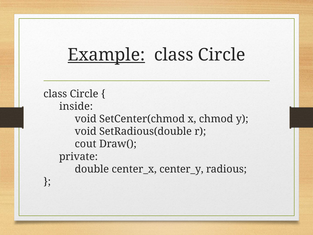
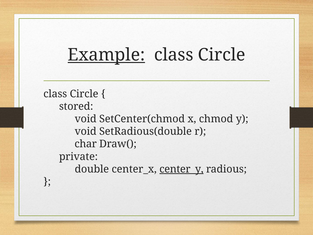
inside: inside -> stored (76, 106)
cout: cout -> char (86, 144)
center_y underline: none -> present (181, 169)
